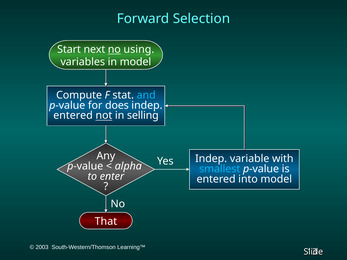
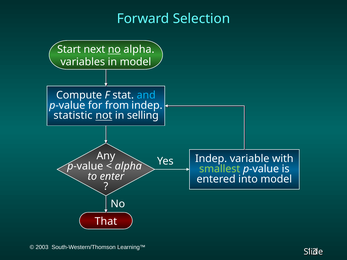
no using: using -> alpha (139, 49)
does: does -> from (117, 105)
entered: entered -> statistic (73, 116)
smallest colour: light blue -> light green (220, 169)
